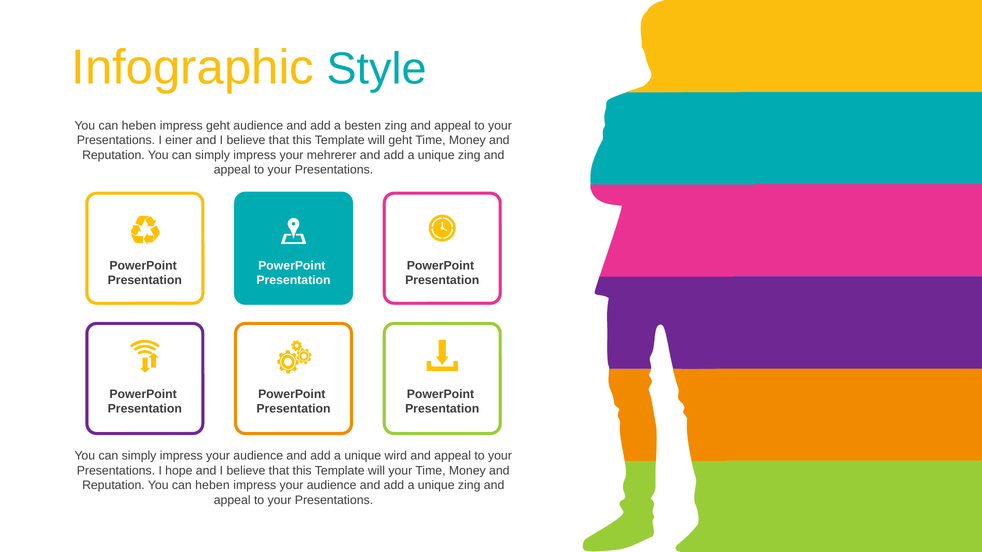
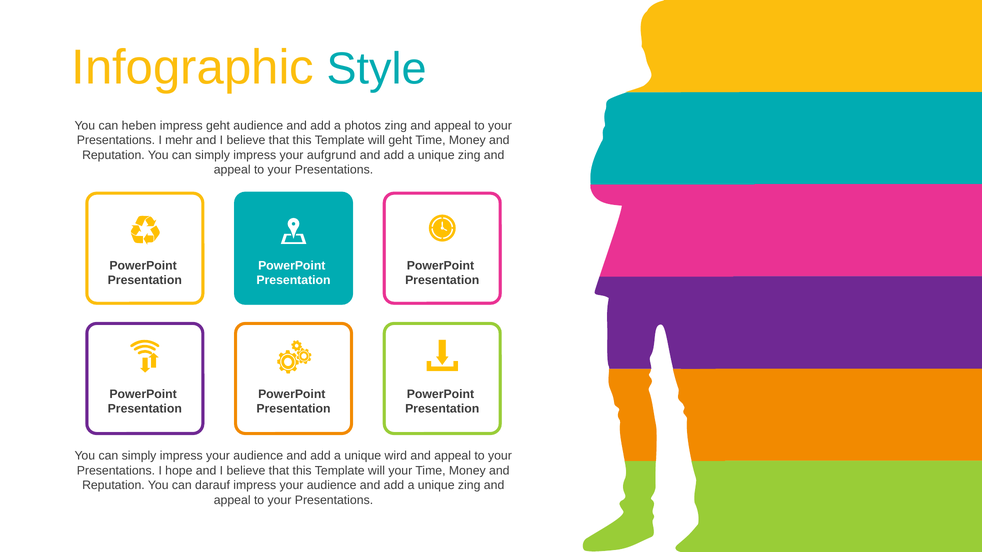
besten: besten -> photos (363, 126)
einer: einer -> mehr (179, 140)
mehrerer: mehrerer -> aufgrund (332, 155)
Reputation You can heben: heben -> darauf (213, 486)
